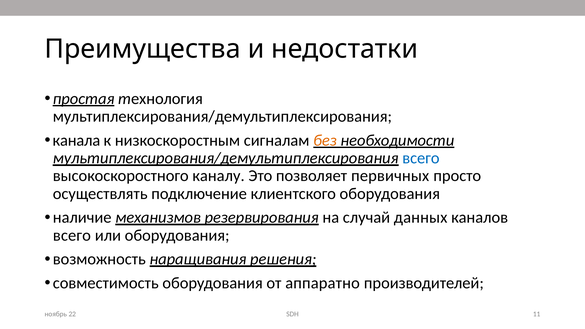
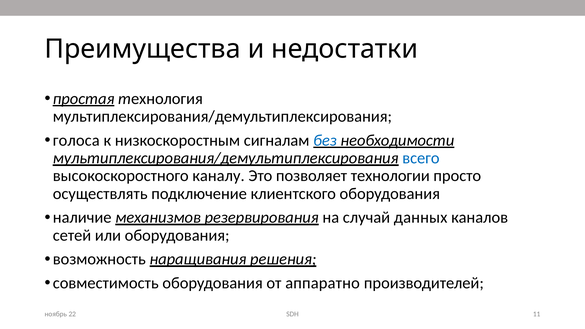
канала: канала -> голоса (76, 140)
без colour: orange -> blue (325, 140)
первичных: первичных -> технологии (390, 176)
всего: всего -> сетей (72, 235)
